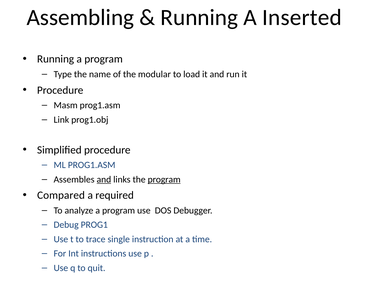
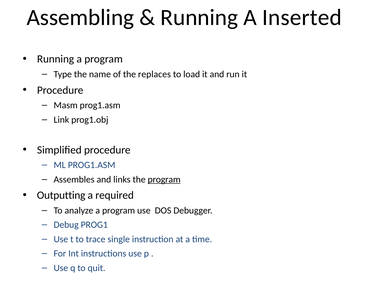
modular: modular -> replaces (154, 74)
and underline: present -> none (104, 179)
Compared: Compared -> Outputting (61, 195)
